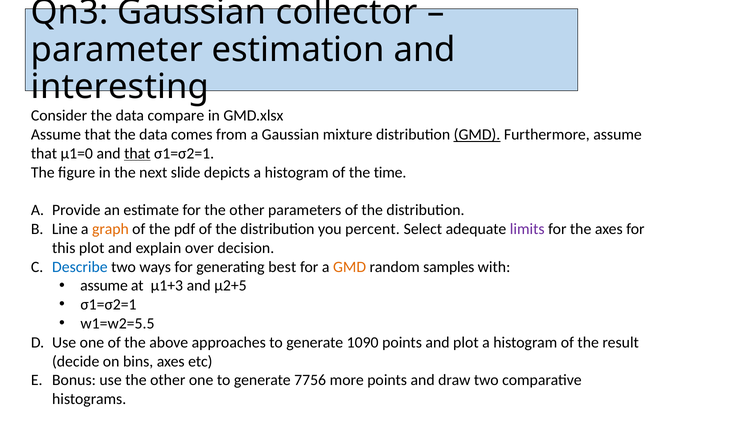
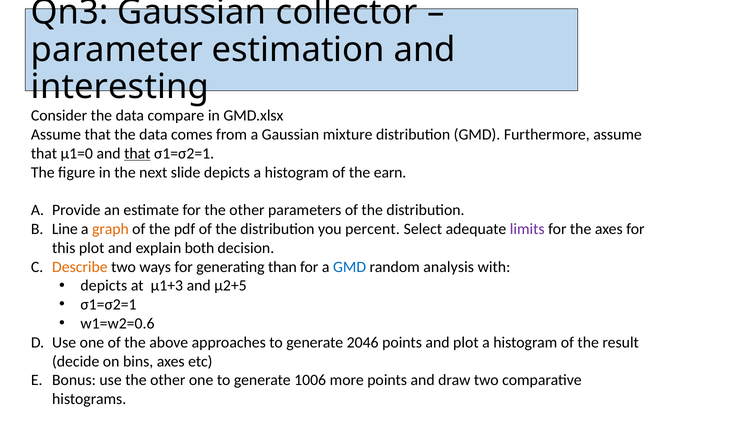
GMD underline: present -> none (477, 134)
time: time -> earn (390, 172)
over: over -> both (199, 248)
Describe colour: blue -> orange (80, 267)
best: best -> than (282, 267)
GMD colour: orange -> blue (350, 267)
samples: samples -> analysis (449, 267)
assume: assume -> depicts (104, 286)
w1=w2=5.5: w1=w2=5.5 -> w1=w2=0.6 (117, 323)
1090: 1090 -> 2046 (363, 342)
7756: 7756 -> 1006 (310, 380)
